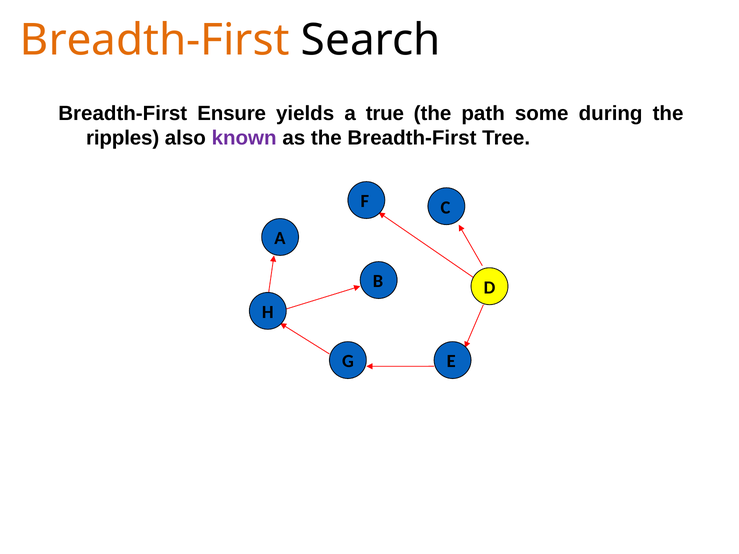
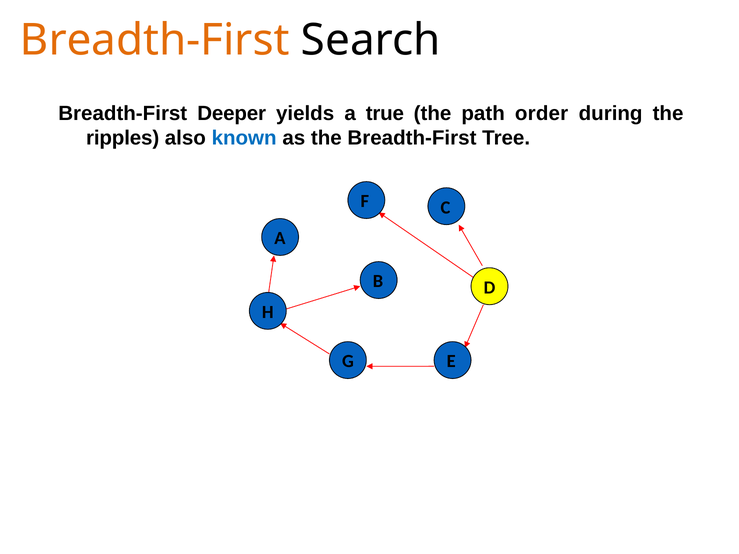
Ensure: Ensure -> Deeper (232, 113)
some: some -> order (542, 113)
known colour: purple -> blue (244, 138)
